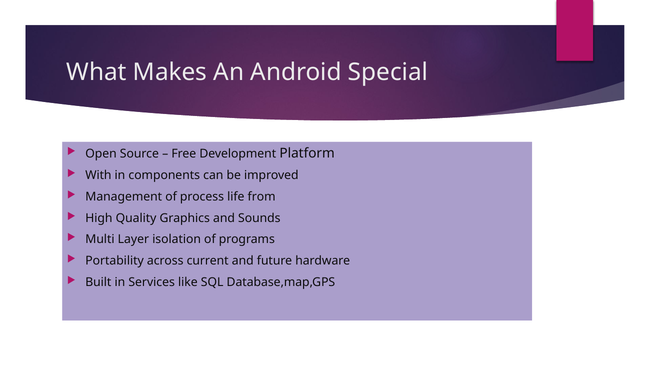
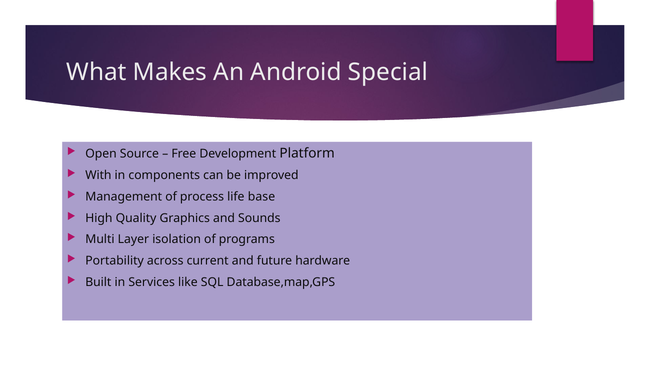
from: from -> base (261, 197)
